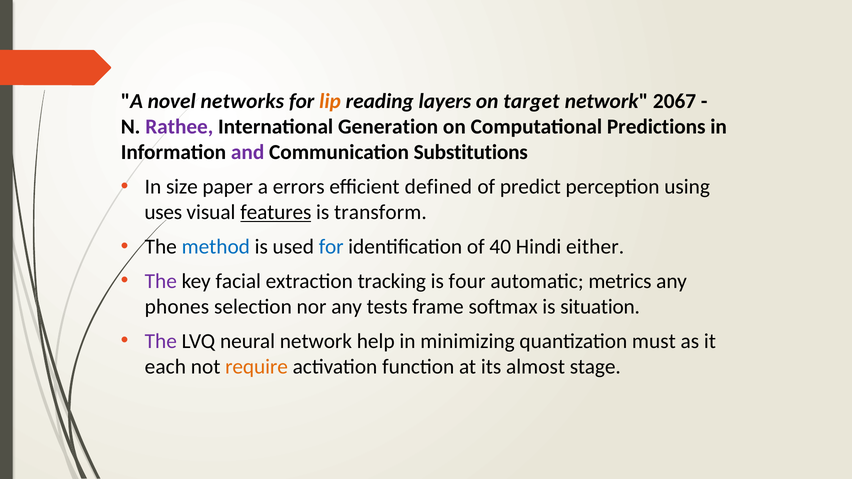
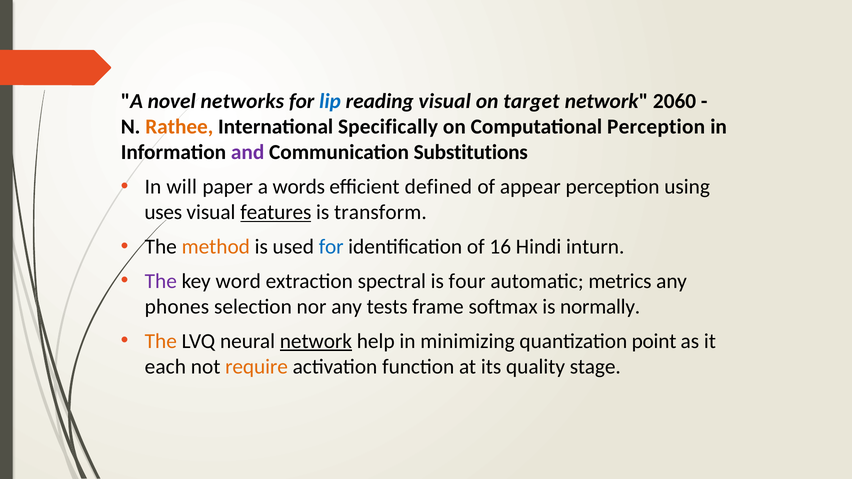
lip colour: orange -> blue (330, 101)
reading layers: layers -> visual (445, 101)
2067: 2067 -> 2060 (675, 101)
Rathee colour: purple -> orange (179, 127)
Generation: Generation -> Specifically (388, 127)
Computational Predictions: Predictions -> Perception (656, 127)
size: size -> will (182, 187)
errors: errors -> words (299, 187)
predict: predict -> appear (530, 187)
method colour: blue -> orange (216, 247)
40: 40 -> 16 (500, 247)
either: either -> inturn (595, 247)
facial: facial -> word (238, 281)
tracking: tracking -> spectral (392, 281)
situation: situation -> normally (600, 307)
The colour: purple -> orange (161, 341)
network underline: none -> present (316, 341)
must: must -> point (654, 341)
almost: almost -> quality (536, 367)
